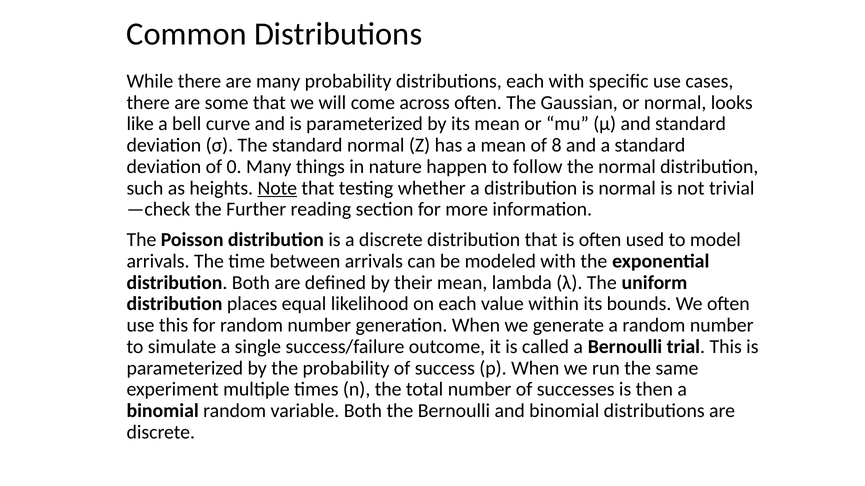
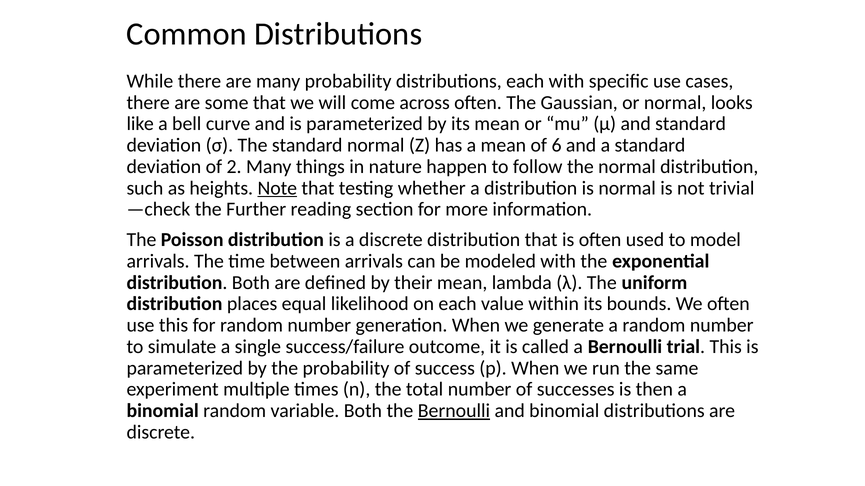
8: 8 -> 6 (557, 145)
0: 0 -> 2 (234, 167)
Bernoulli underline: none -> present (454, 411)
